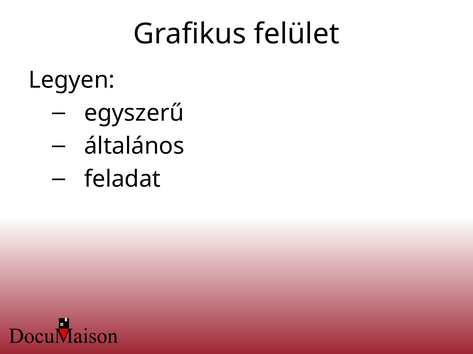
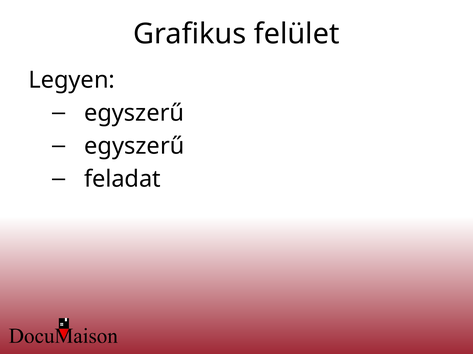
általános: általános -> egyszerű (134, 146)
